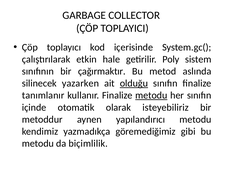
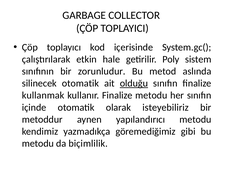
çağırmaktır: çağırmaktır -> zorunludur (102, 71)
silinecek yazarken: yazarken -> otomatik (80, 83)
tanımlanır: tanımlanır -> kullanmak (43, 95)
metodu underline: present -> none (151, 95)
